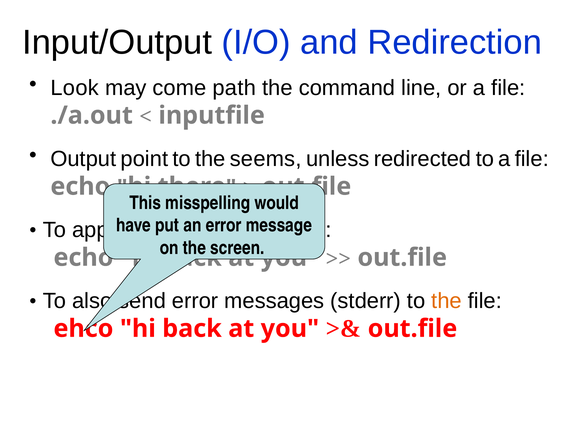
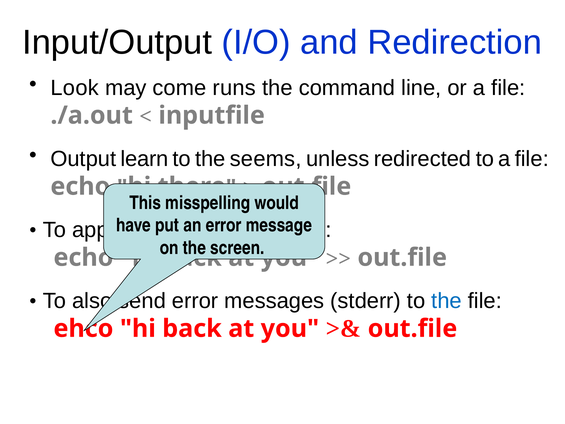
path: path -> runs (234, 88)
point: point -> learn (144, 159)
the colour: orange -> blue (447, 301)
